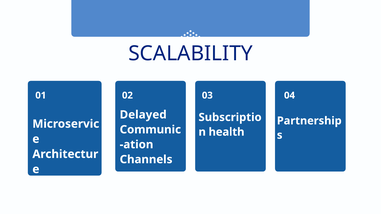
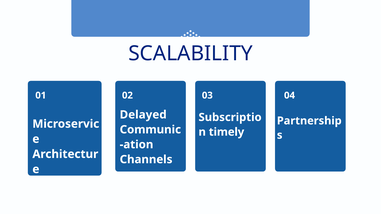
health: health -> timely (226, 132)
